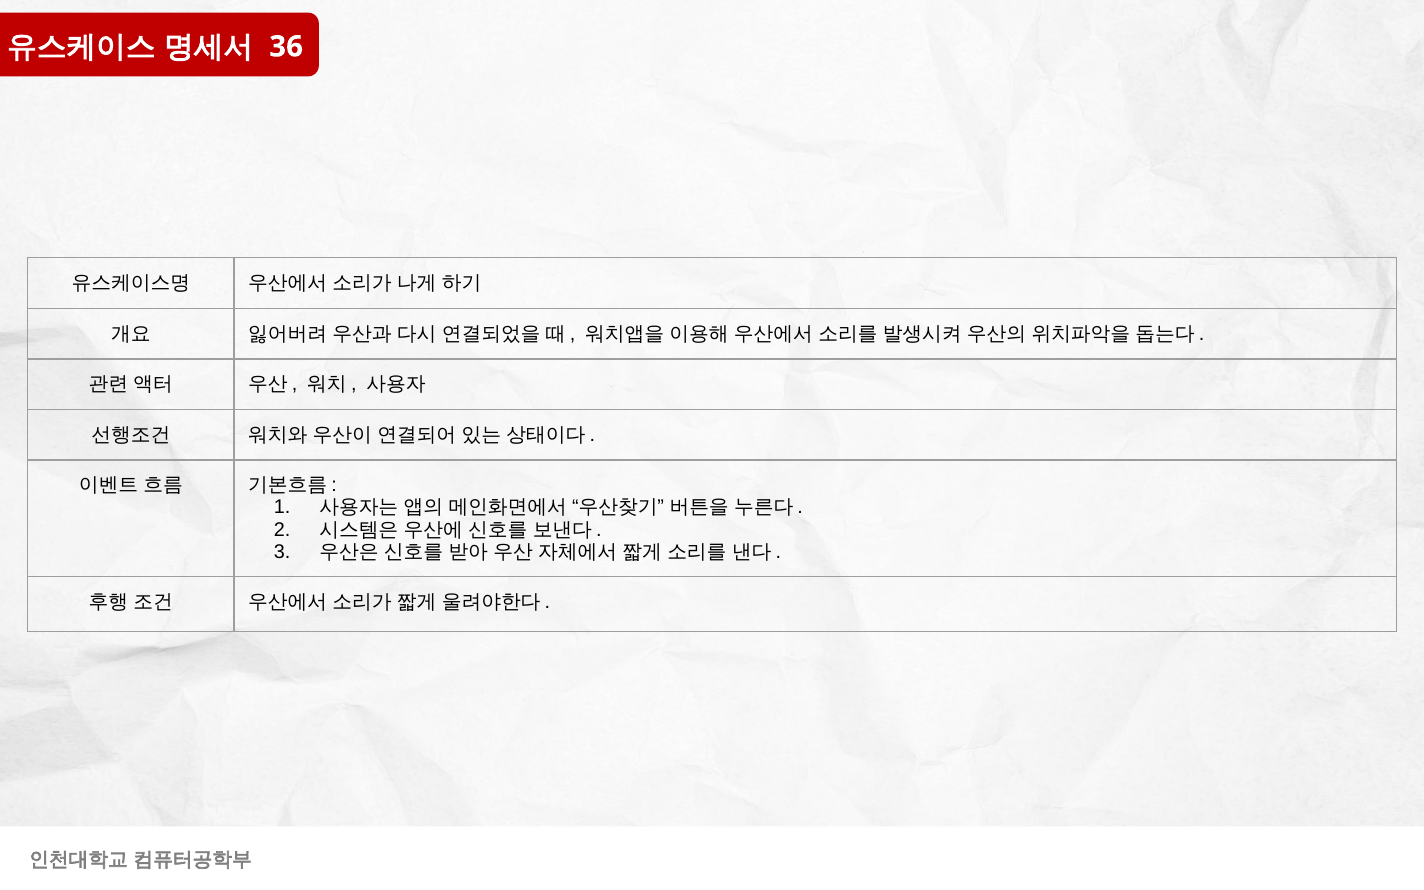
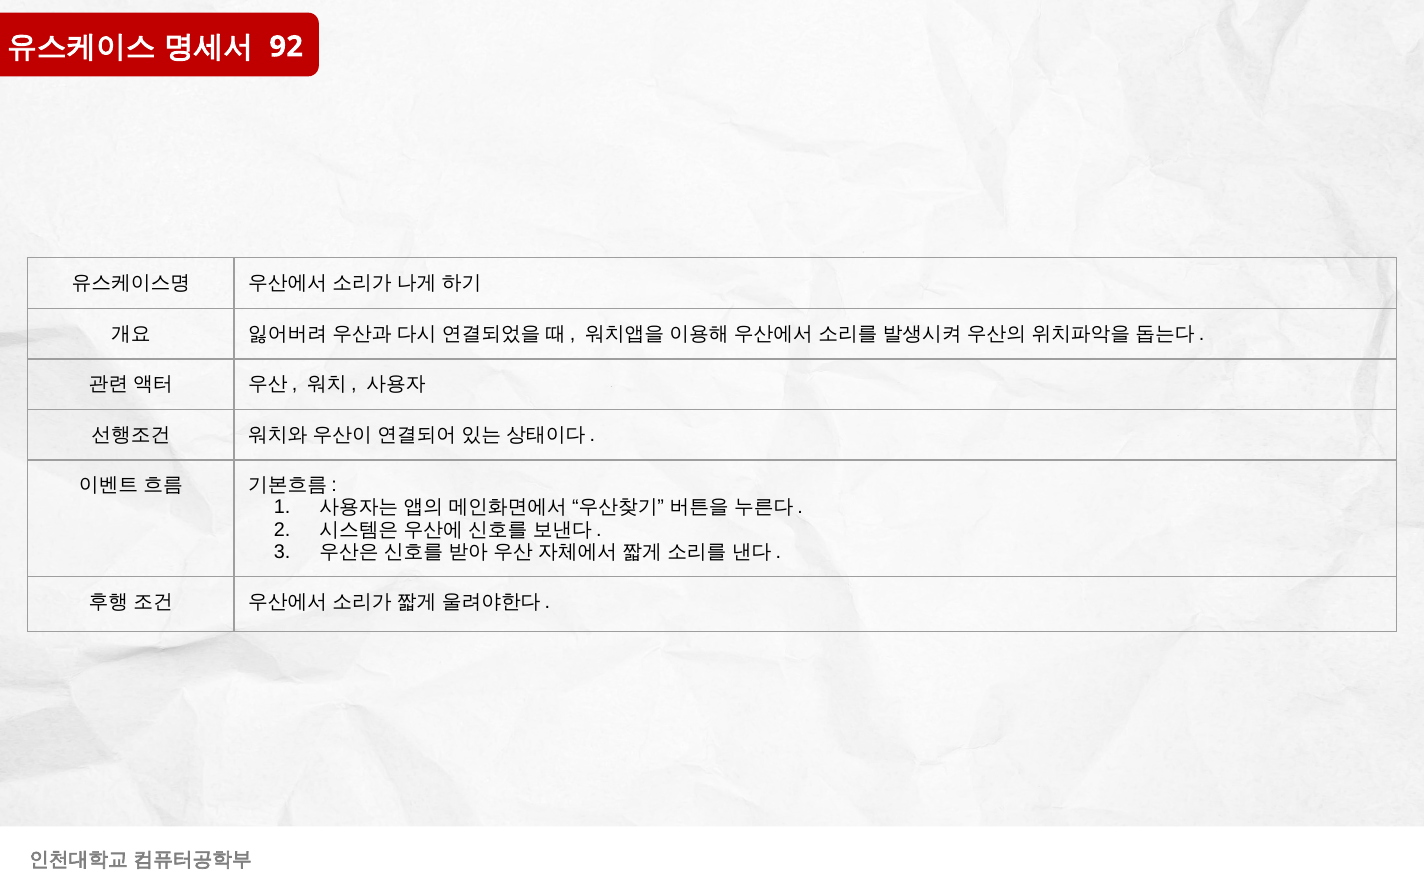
36: 36 -> 92 (286, 47)
